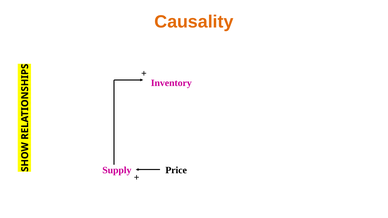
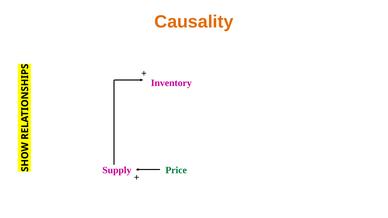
Price colour: black -> green (176, 170)
